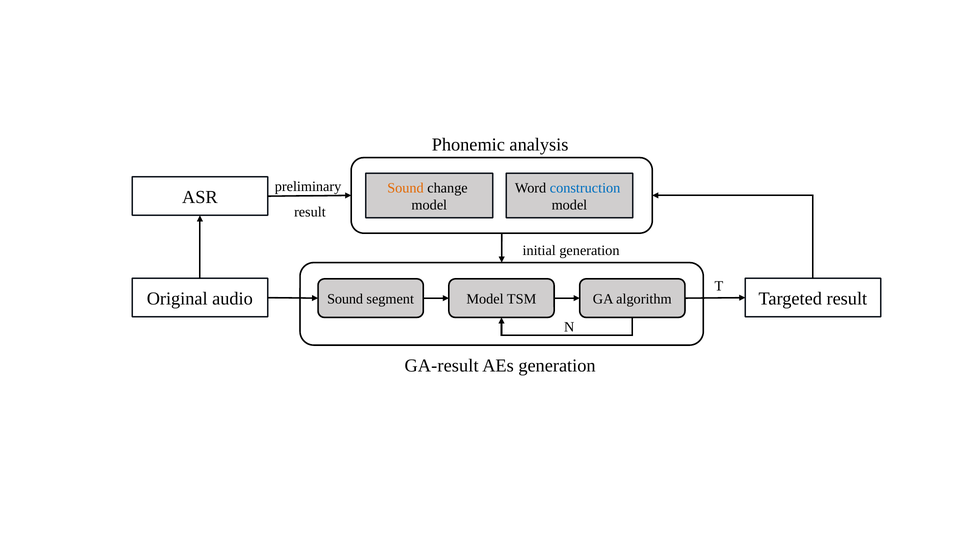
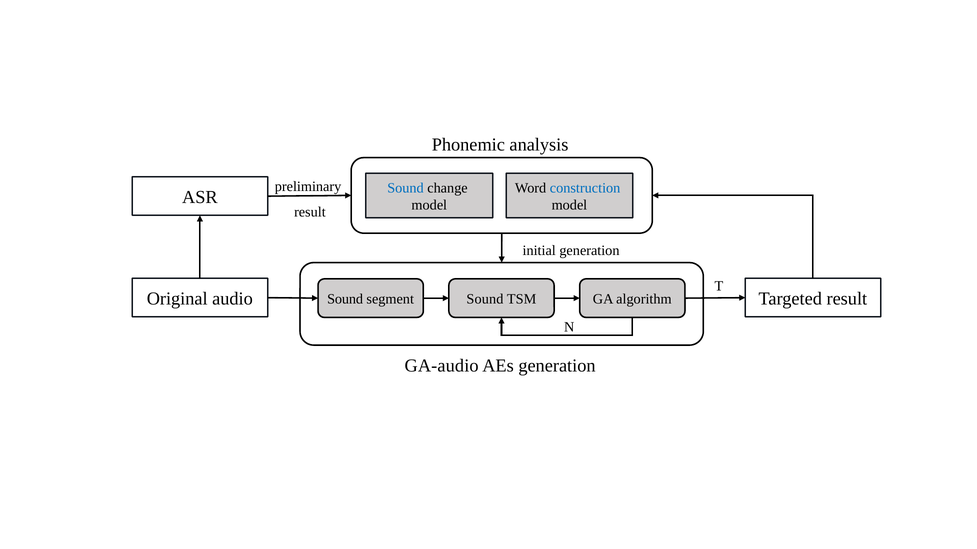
Sound colour: orange -> blue (406, 188)
Model: Model -> Sound (485, 299)
GA-result: GA-result -> GA-audio (442, 366)
